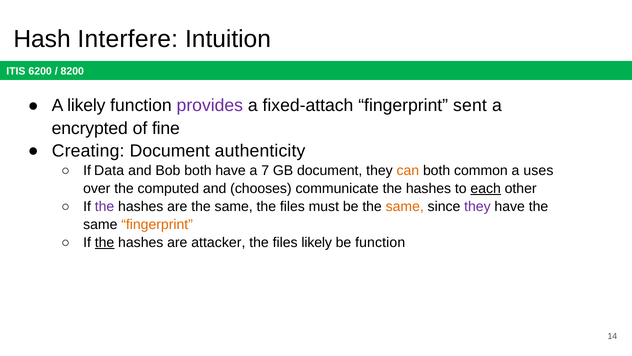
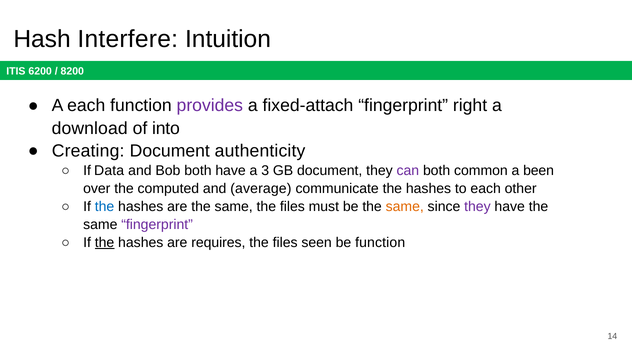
A likely: likely -> each (86, 106)
sent: sent -> right (470, 106)
encrypted: encrypted -> download (90, 128)
fine: fine -> into (166, 128)
7: 7 -> 3 (265, 170)
can colour: orange -> purple (408, 170)
uses: uses -> been (539, 170)
chooses: chooses -> average (261, 188)
each underline: present -> none (486, 188)
the colour: purple -> blue (105, 206)
fingerprint colour: orange -> purple (157, 224)
attacker: attacker -> requires (218, 242)
files likely: likely -> seen (317, 242)
